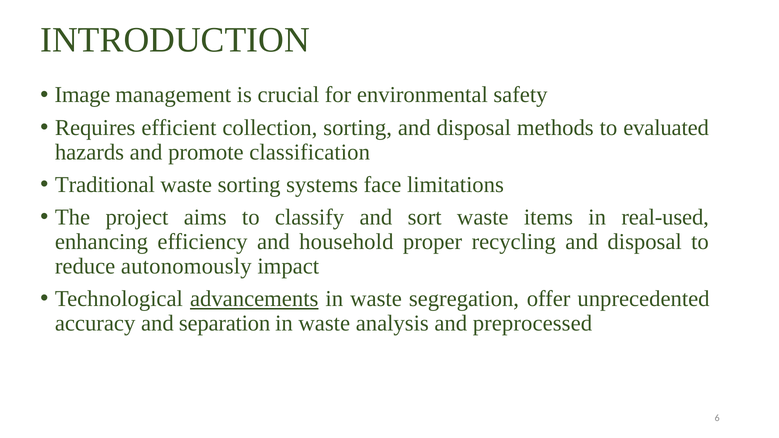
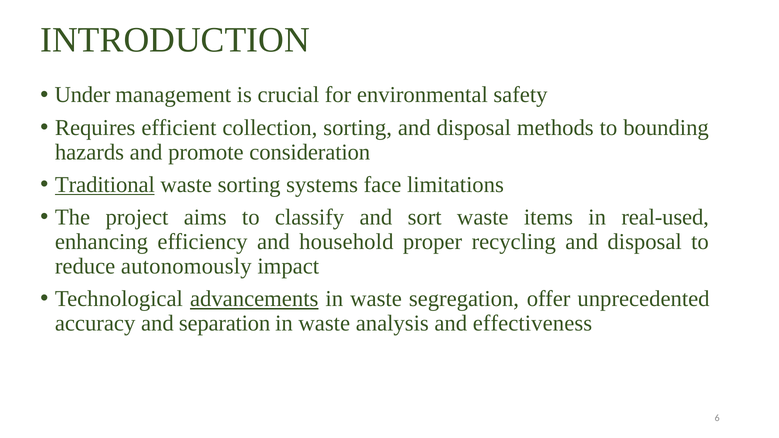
Image: Image -> Under (82, 95)
evaluated: evaluated -> bounding (666, 128)
classification: classification -> consideration (310, 152)
Traditional underline: none -> present (105, 185)
preprocessed: preprocessed -> effectiveness (532, 323)
